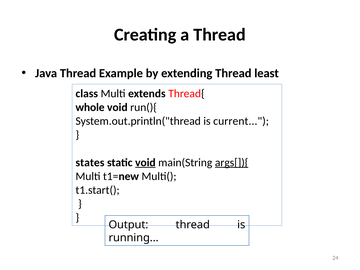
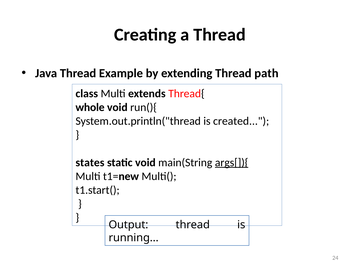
least: least -> path (266, 73)
current: current -> created (241, 121)
void underline: present -> none (145, 163)
